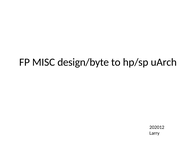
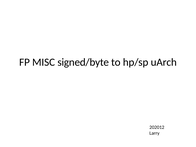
design/byte: design/byte -> signed/byte (83, 62)
